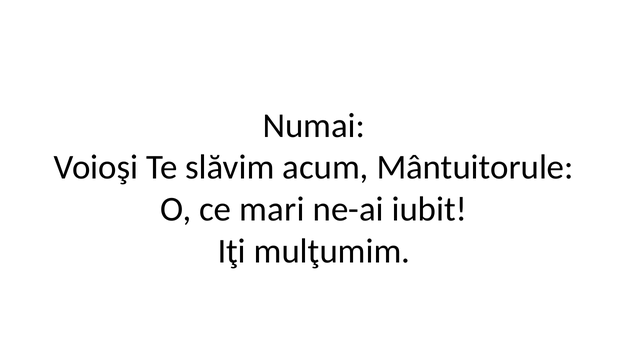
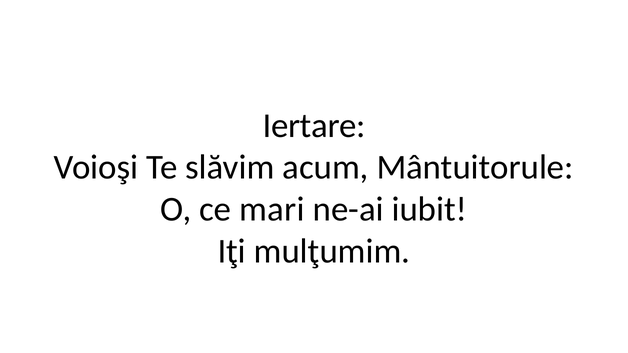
Numai: Numai -> Iertare (314, 126)
